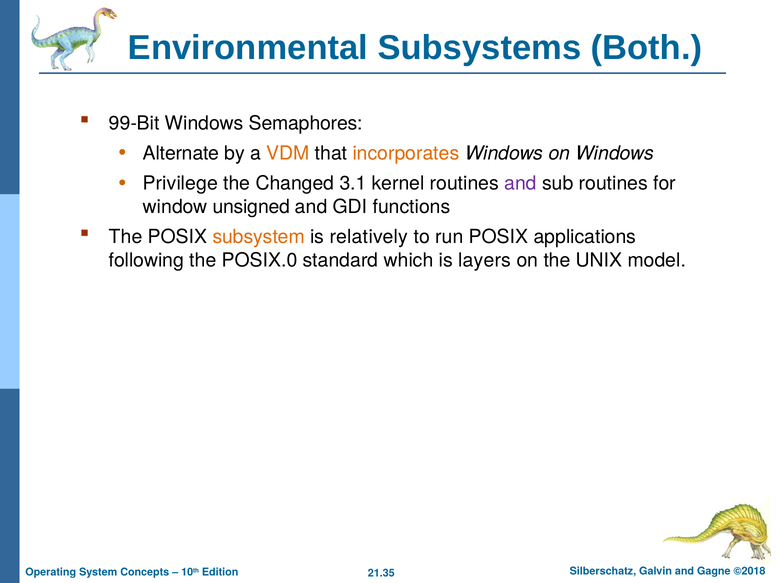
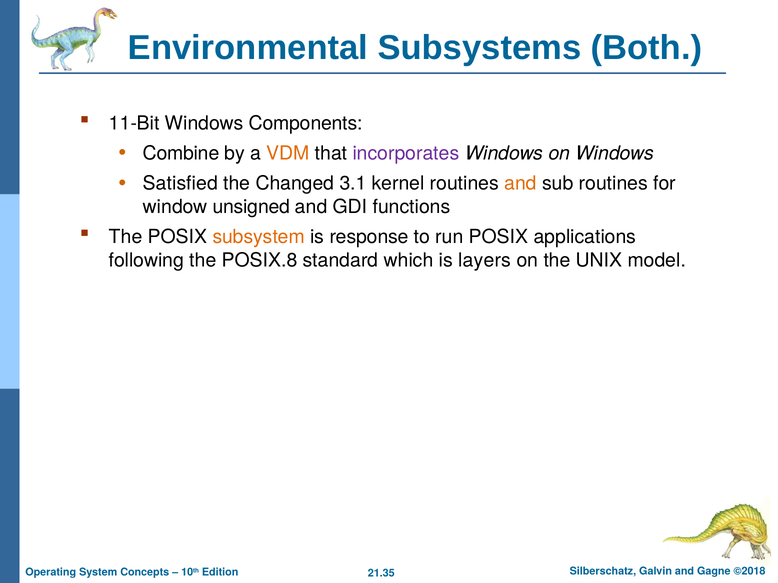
99-Bit: 99-Bit -> 11-Bit (134, 123)
Semaphores: Semaphores -> Components (306, 123)
Alternate: Alternate -> Combine (181, 154)
incorporates colour: orange -> purple (406, 154)
Privilege: Privilege -> Satisfied (180, 184)
and colour: purple -> orange (521, 184)
relatively: relatively -> response (369, 237)
POSIX.0: POSIX.0 -> POSIX.8 (260, 261)
